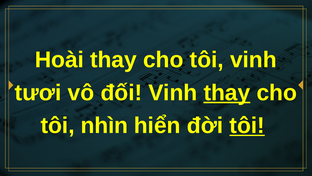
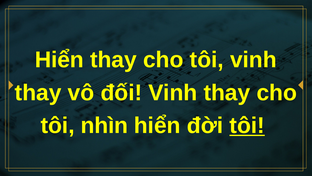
Hoài: Hoài -> Hiển (59, 60)
tươi: tươi -> thay (38, 92)
thay underline: present -> none (227, 92)
